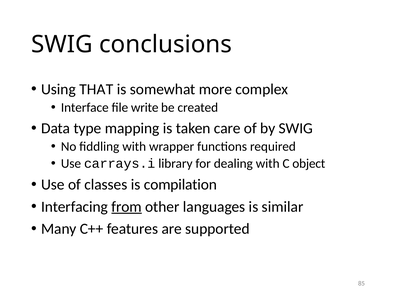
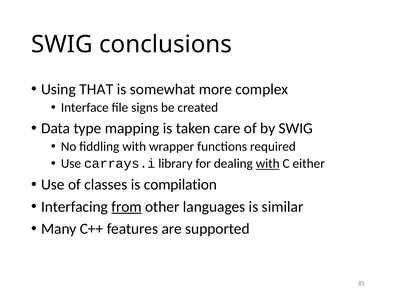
write: write -> signs (145, 107)
with underline: none -> present (268, 164)
object: object -> either (309, 164)
